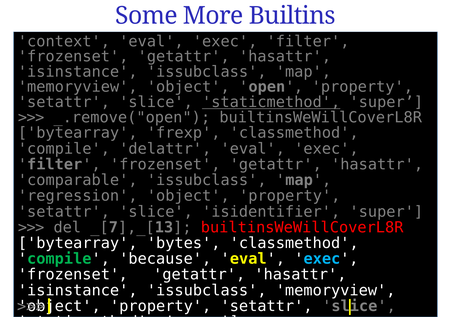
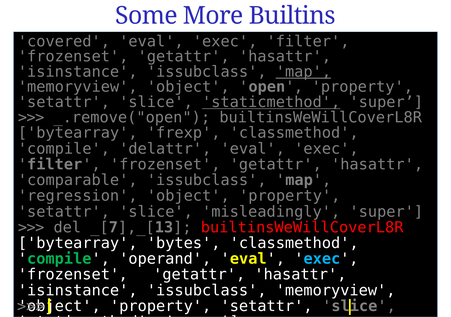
context: context -> covered (64, 41)
map underline: none -> present (303, 72)
isidentifier: isidentifier -> misleadingly (271, 212)
because: because -> operand (165, 259)
